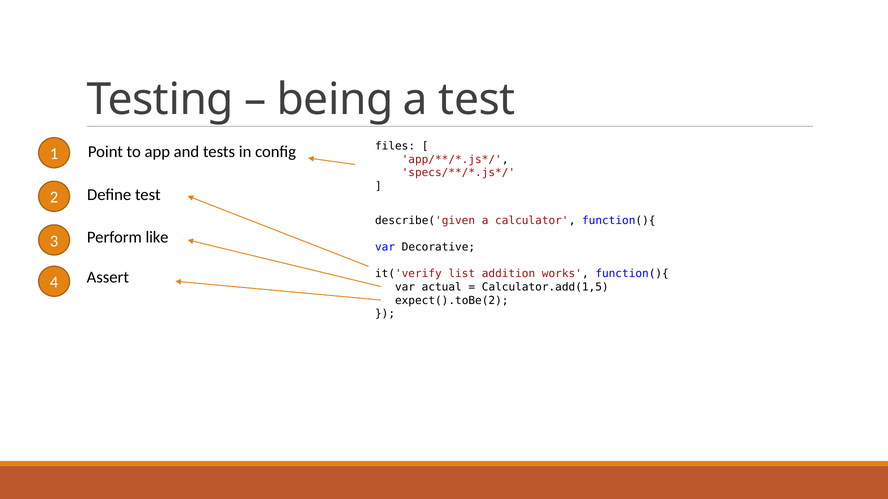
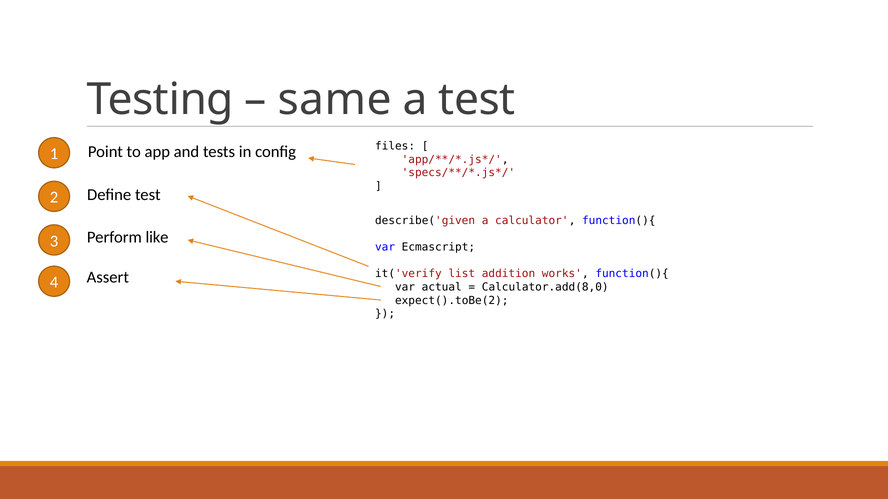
being: being -> same (335, 99)
Decorative: Decorative -> Ecmascript (438, 247)
Calculator.add(1,5: Calculator.add(1,5 -> Calculator.add(8,0 (545, 287)
